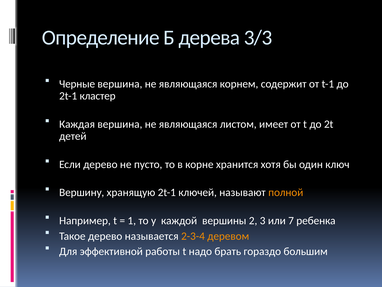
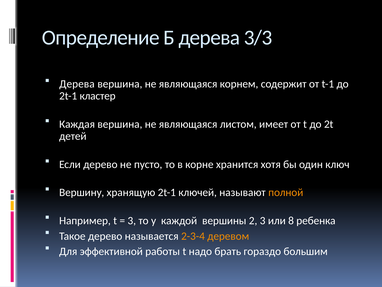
Черные: Черные -> Дерева (77, 84)
1: 1 -> 3 (132, 220)
7: 7 -> 8 (291, 220)
